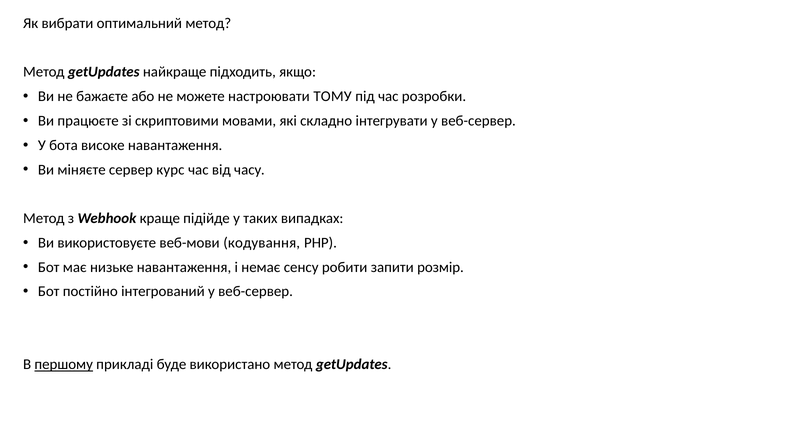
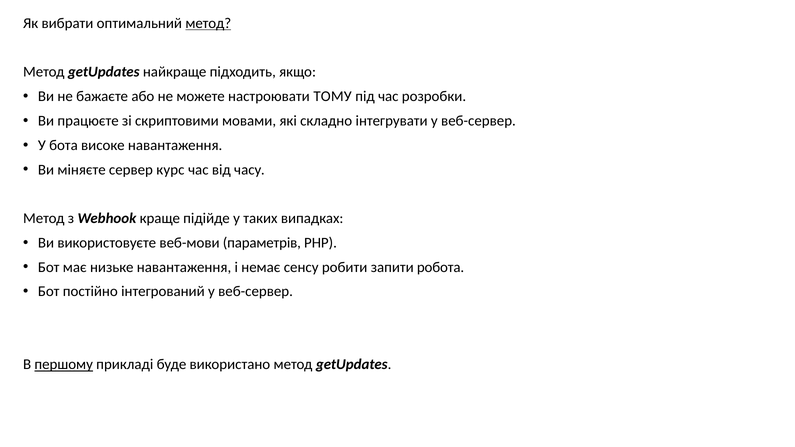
метод underline: none -> present (208, 23)
кодування: кодування -> параметрів (262, 243)
розмір: розмір -> робота (441, 267)
